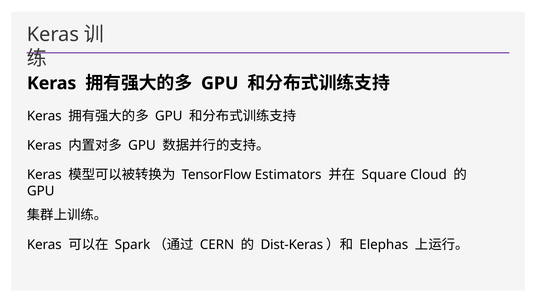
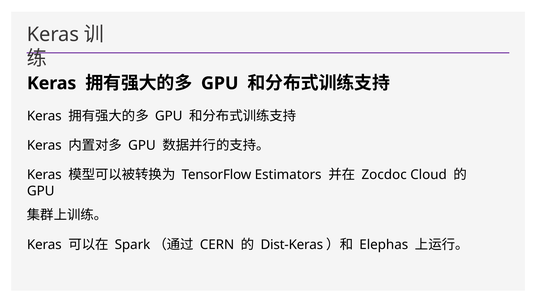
Square: Square -> Zocdoc (384, 175)
